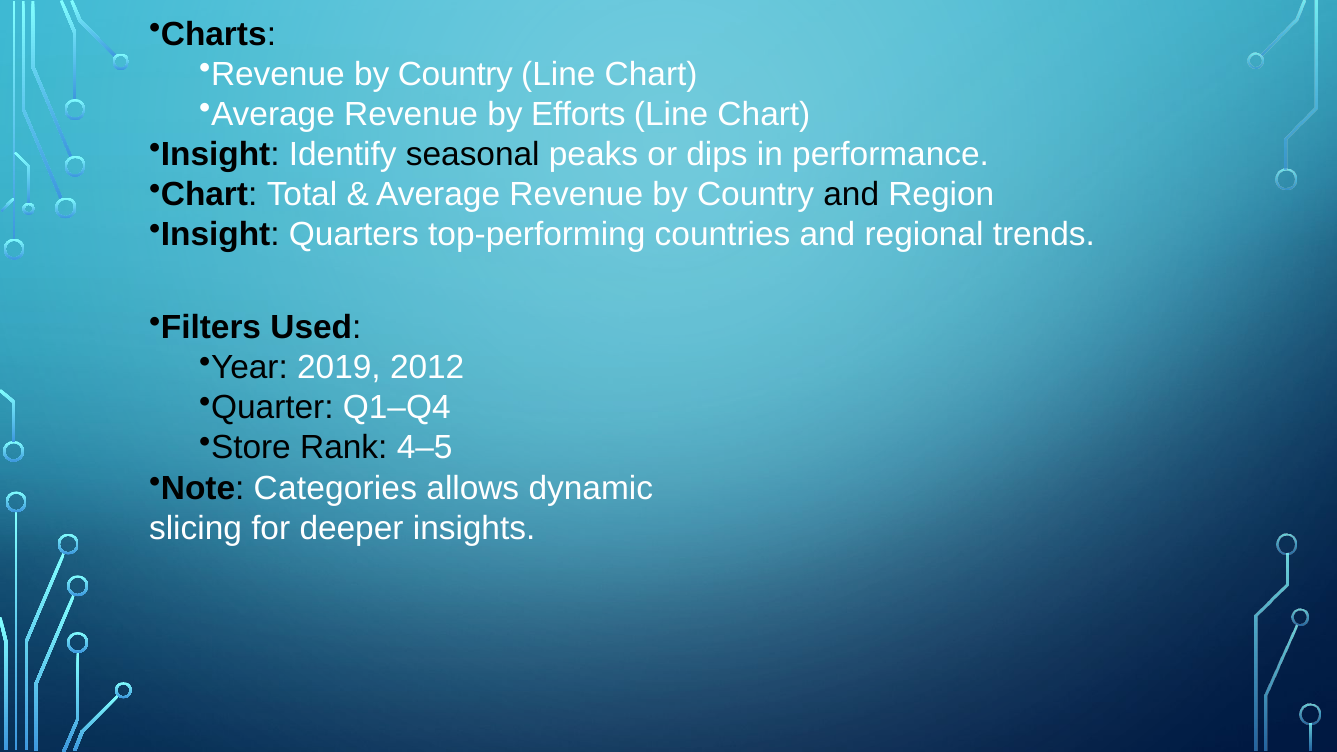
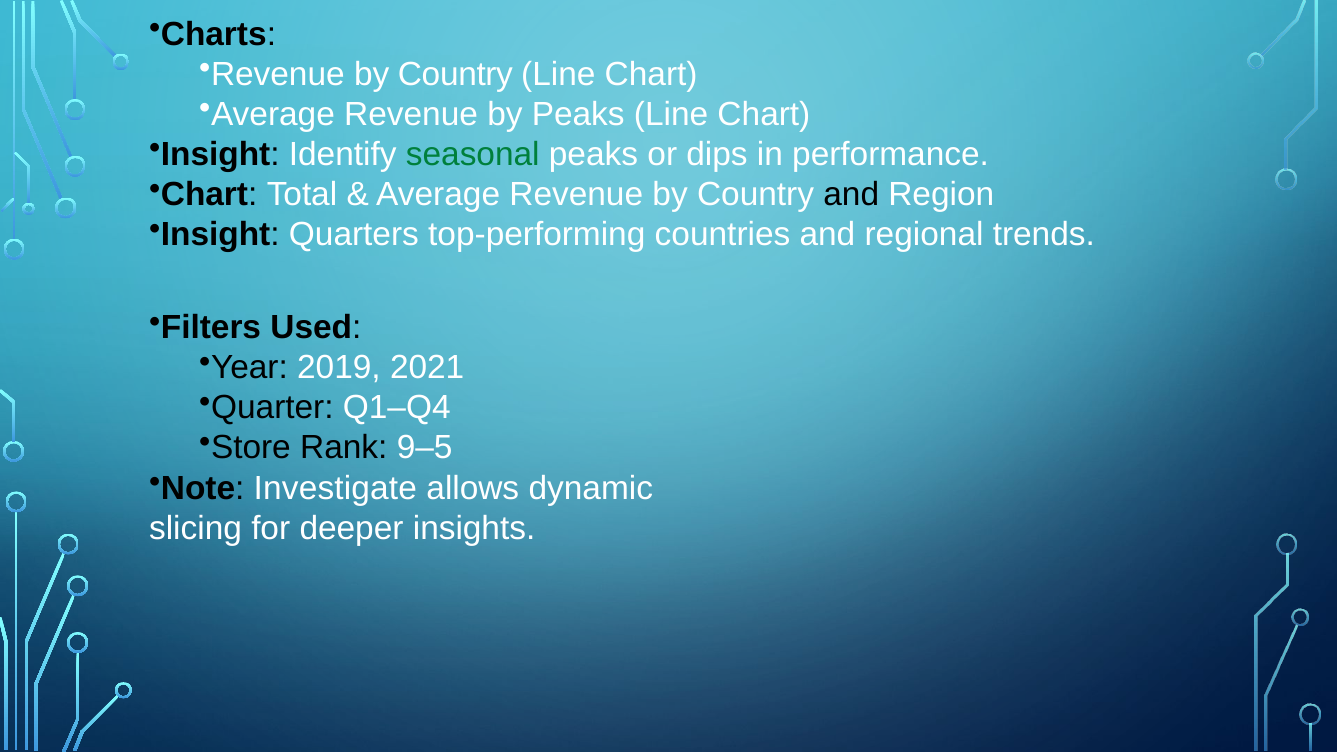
by Efforts: Efforts -> Peaks (578, 114)
seasonal colour: black -> green (473, 154)
2012: 2012 -> 2021 (427, 368)
4–5: 4–5 -> 9–5 (425, 448)
Categories: Categories -> Investigate (335, 488)
